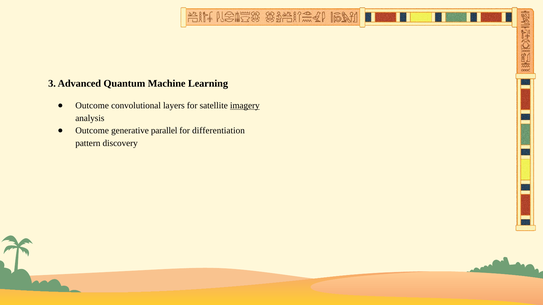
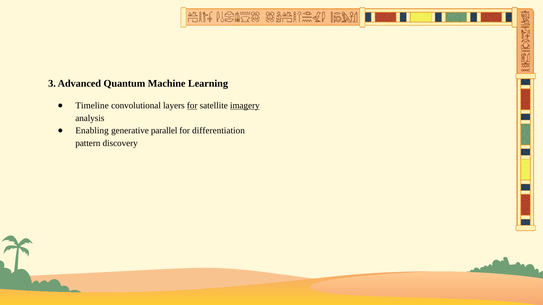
Outcome: Outcome -> Timeline (92, 106)
for underline: none -> present (192, 106)
Outcome: Outcome -> Enabling (92, 131)
